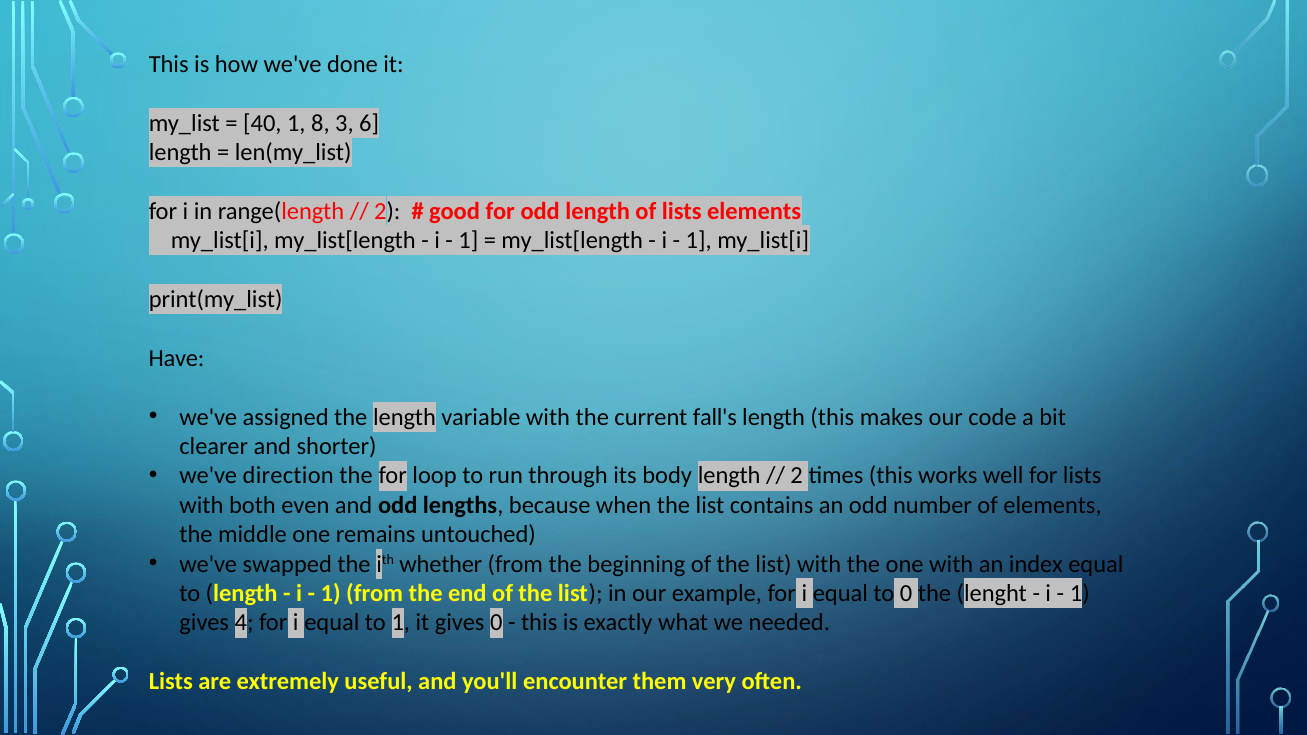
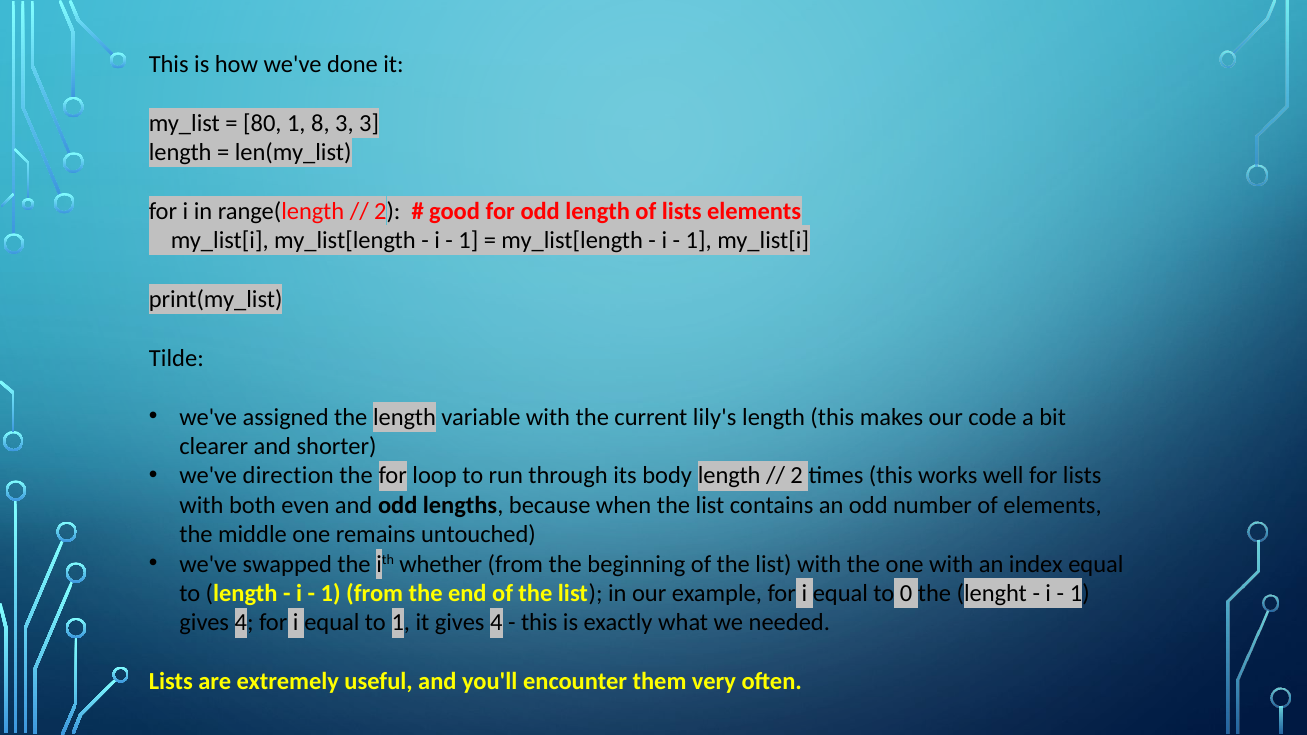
40: 40 -> 80 (262, 123)
3 6: 6 -> 3 (369, 123)
Have: Have -> Tilde (176, 358)
fall's: fall's -> lily's (715, 417)
it gives 0: 0 -> 4 (496, 623)
